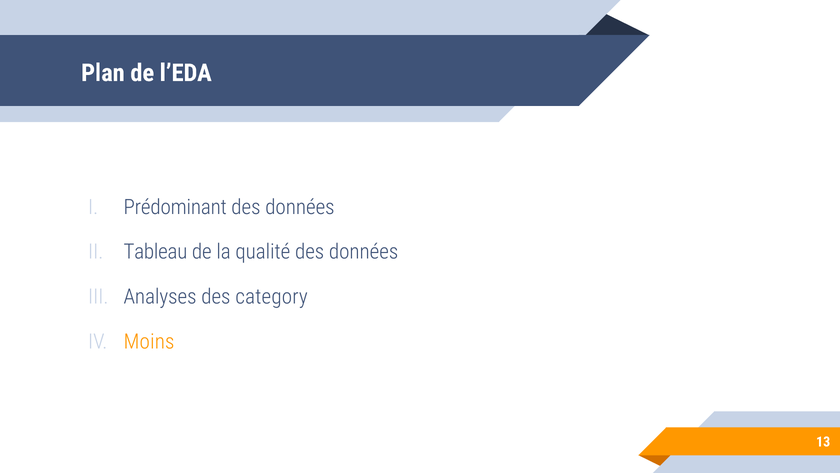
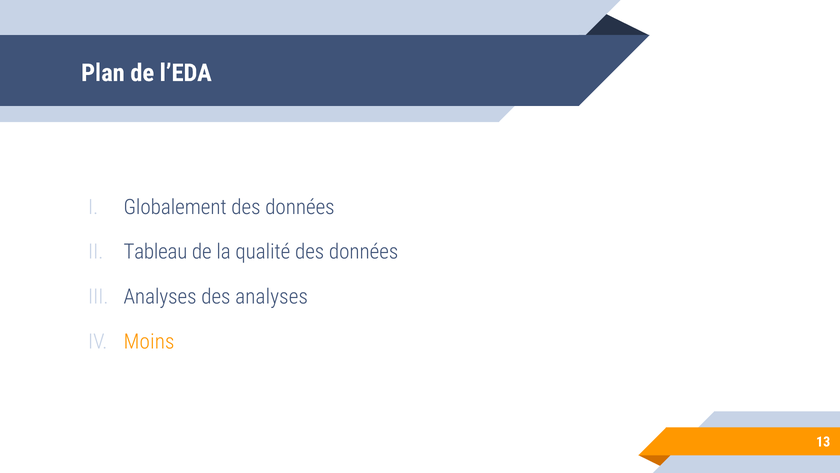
Prédominant: Prédominant -> Globalement (175, 207)
des category: category -> analyses (272, 297)
